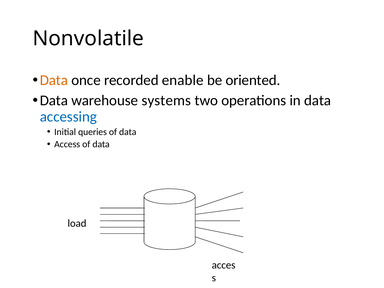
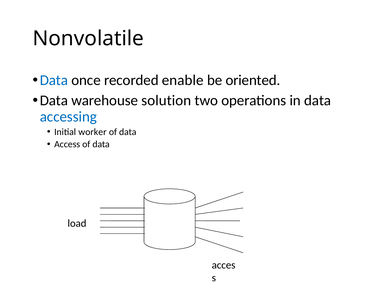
Data colour: orange -> blue (54, 80)
systems: systems -> solution (166, 100)
queries: queries -> worker (92, 132)
